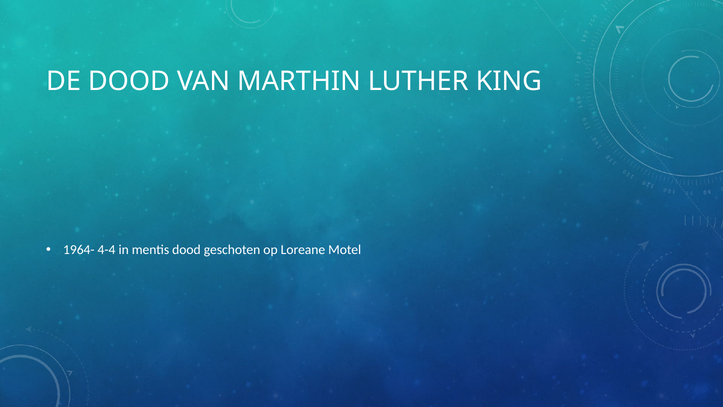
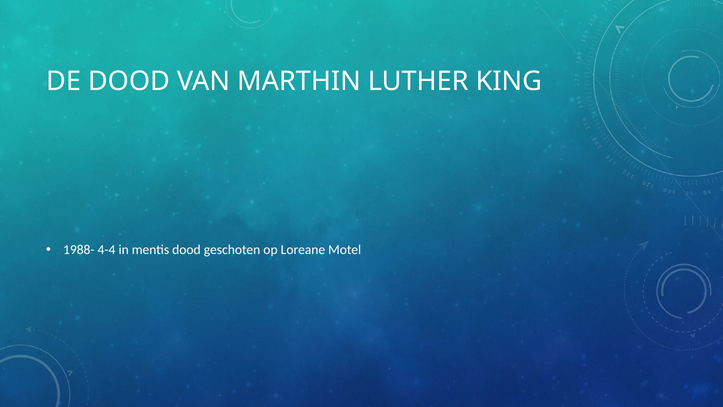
1964-: 1964- -> 1988- (79, 250)
